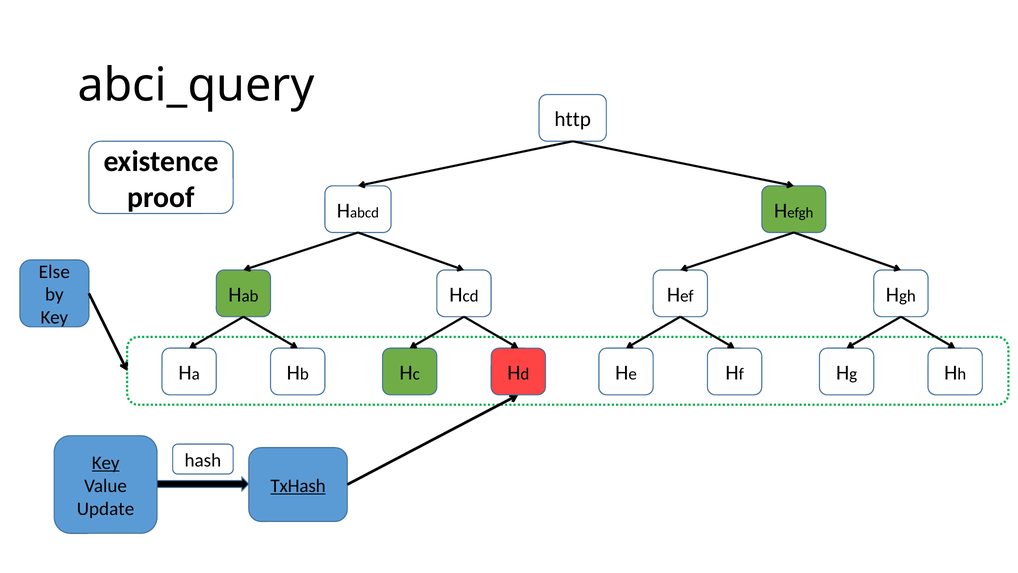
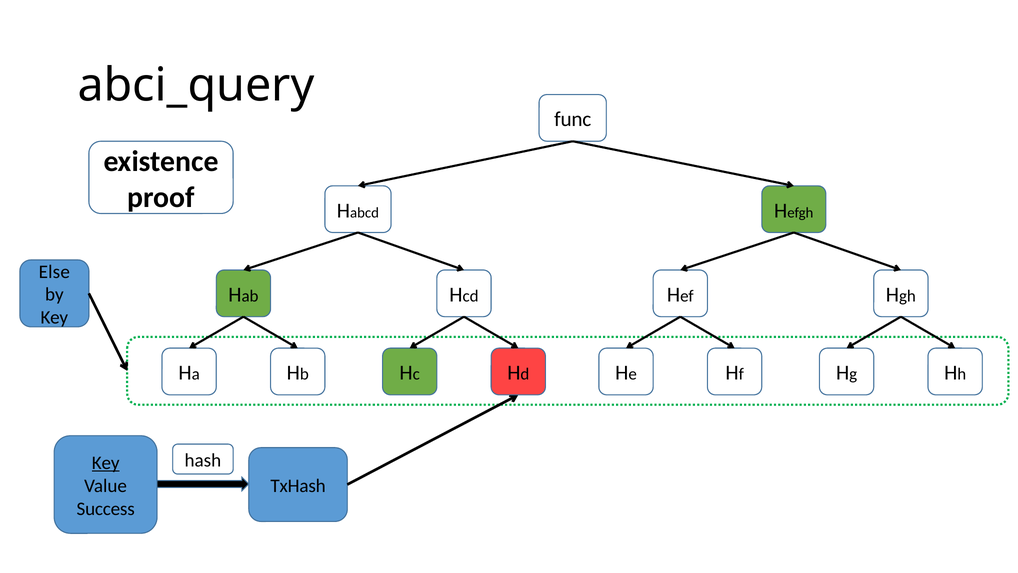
http: http -> func (573, 119)
TxHash underline: present -> none (298, 486)
Update: Update -> Success (106, 508)
